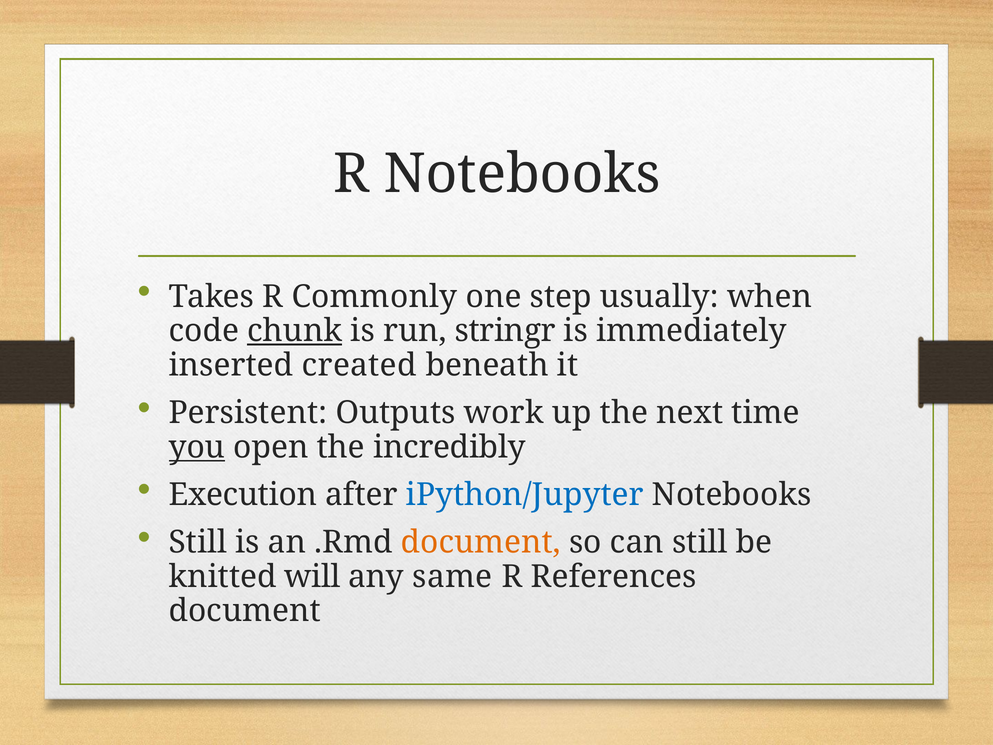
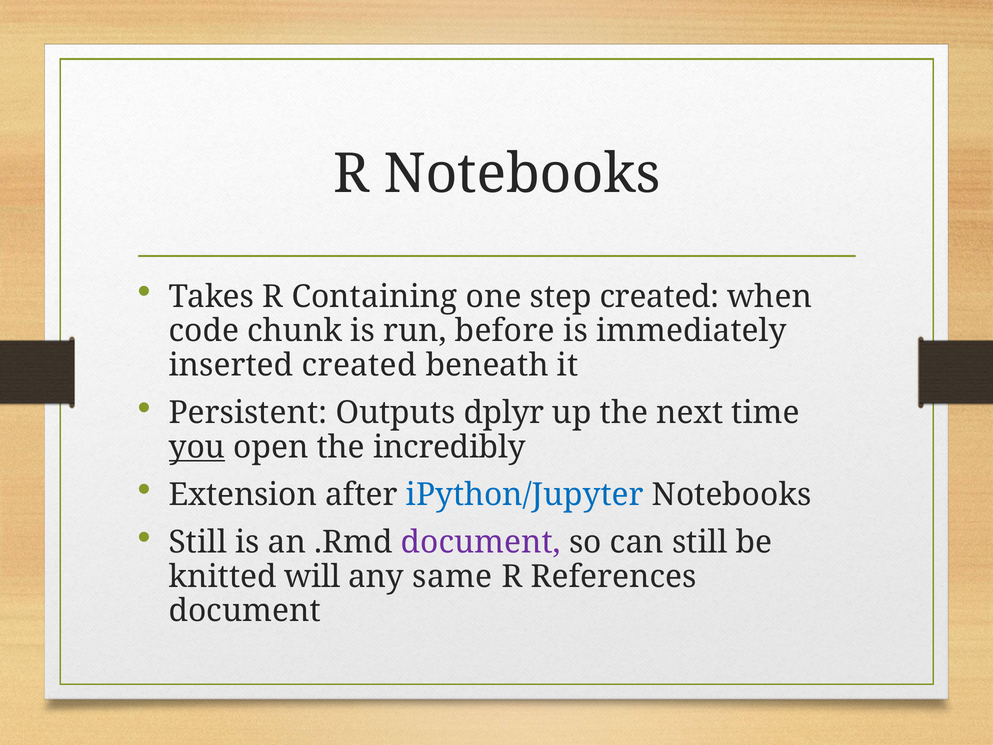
Commonly: Commonly -> Containing (374, 297)
step usually: usually -> created (660, 297)
chunk underline: present -> none (295, 331)
stringr: stringr -> before (505, 331)
work: work -> dplyr (504, 413)
Execution: Execution -> Extension (243, 495)
document colour: orange -> purple (481, 542)
